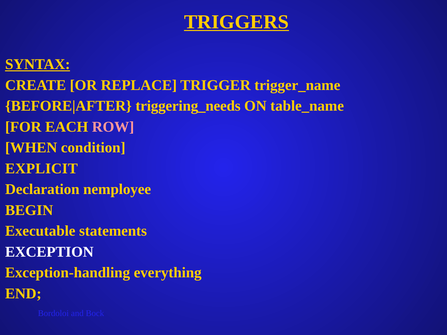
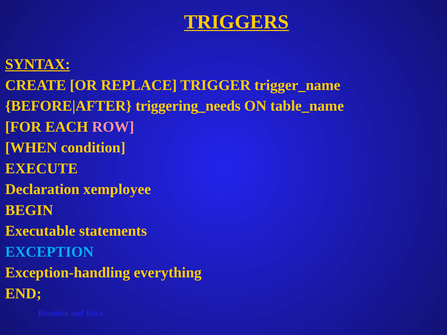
EXPLICIT: EXPLICIT -> EXECUTE (41, 169)
nemployee: nemployee -> xemployee (117, 189)
EXCEPTION colour: white -> light blue (49, 252)
